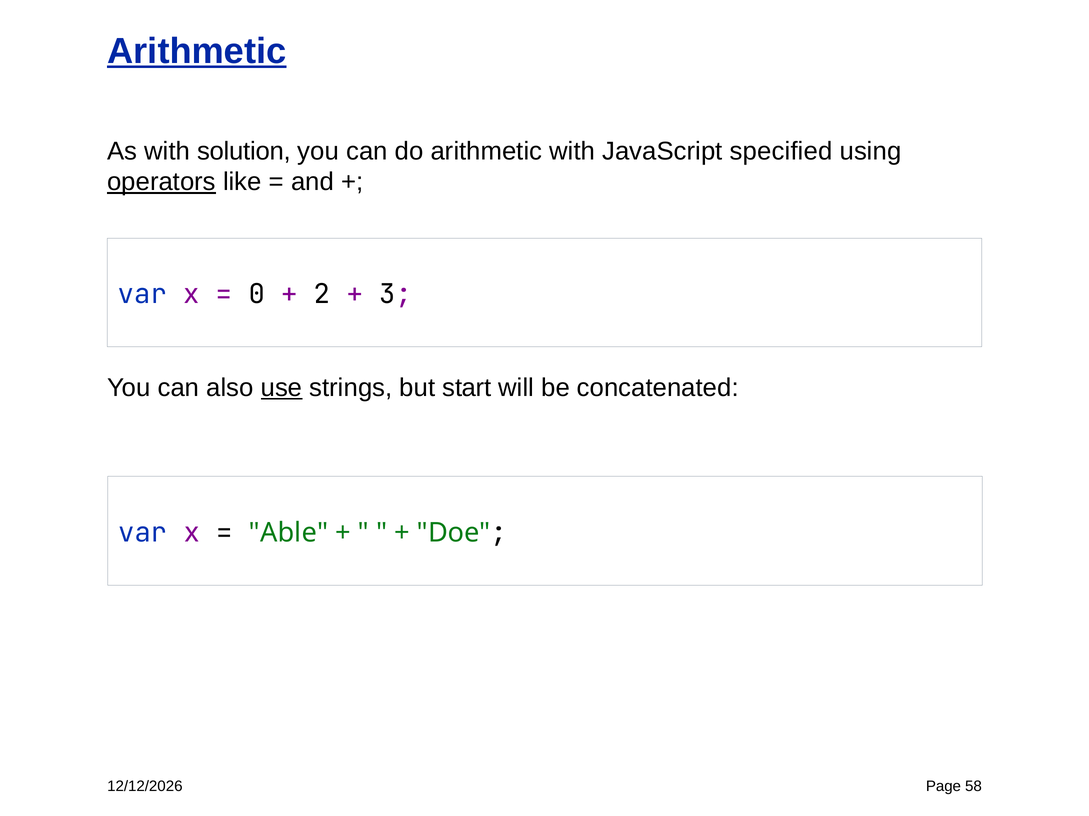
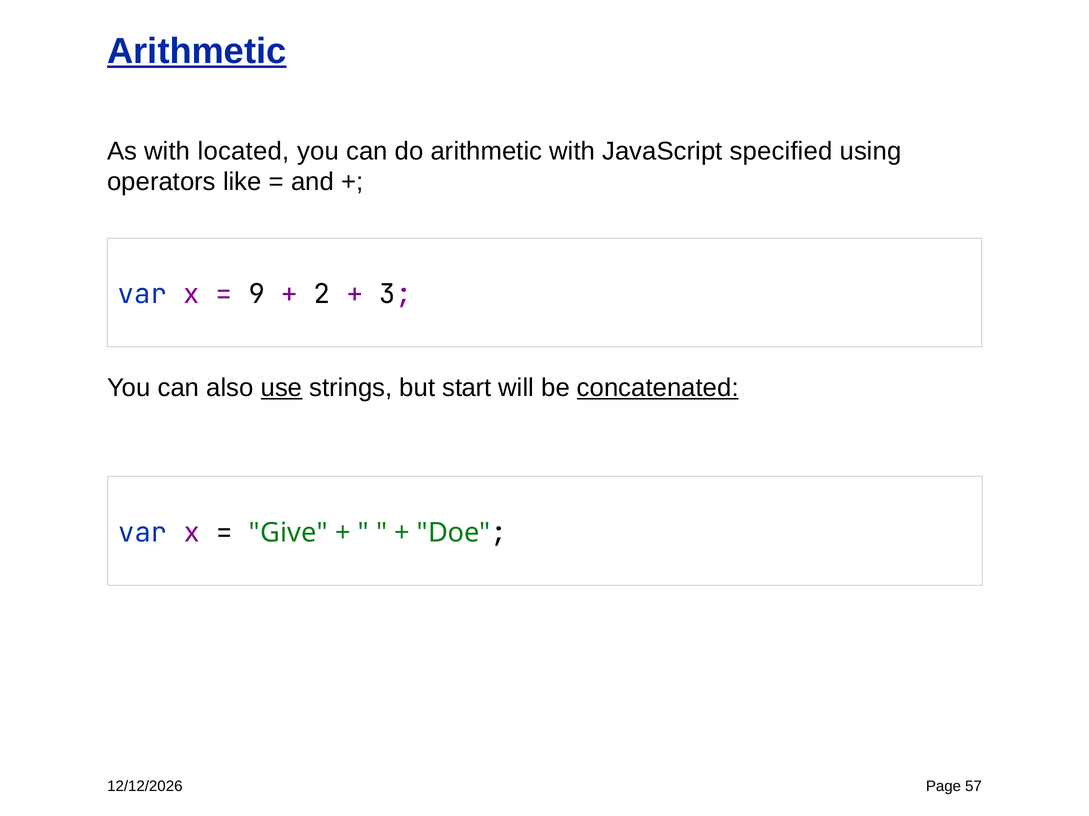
solution: solution -> located (244, 151)
operators underline: present -> none (161, 182)
0: 0 -> 9 (257, 295)
concatenated underline: none -> present (658, 388)
Able: Able -> Give (288, 533)
58: 58 -> 57 (973, 787)
